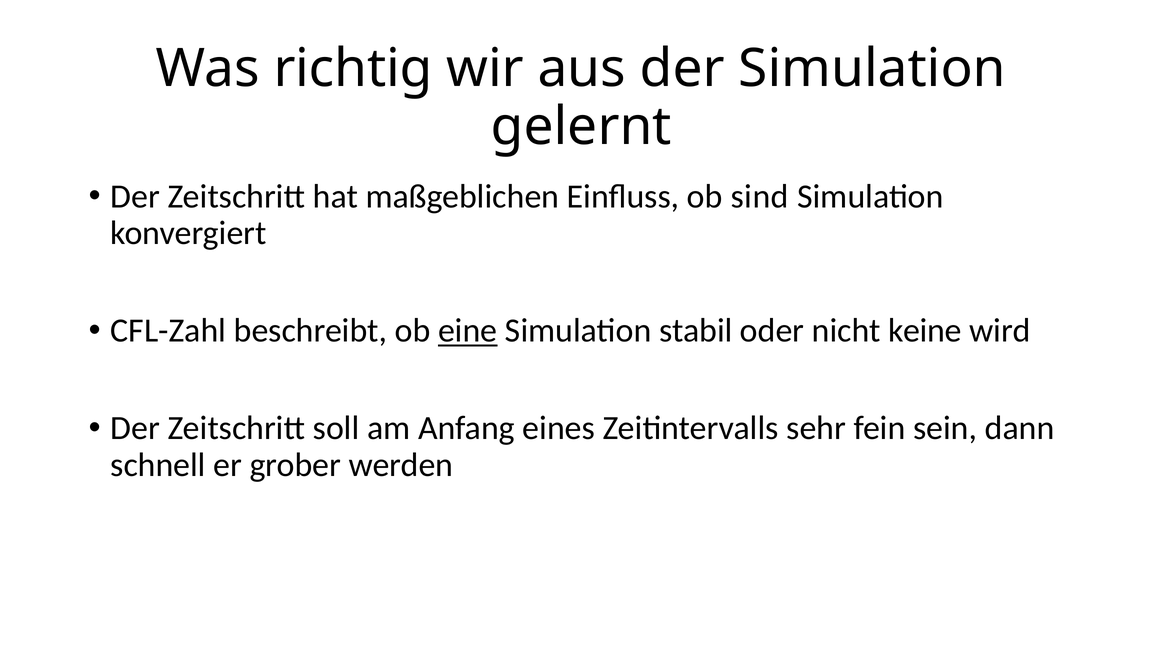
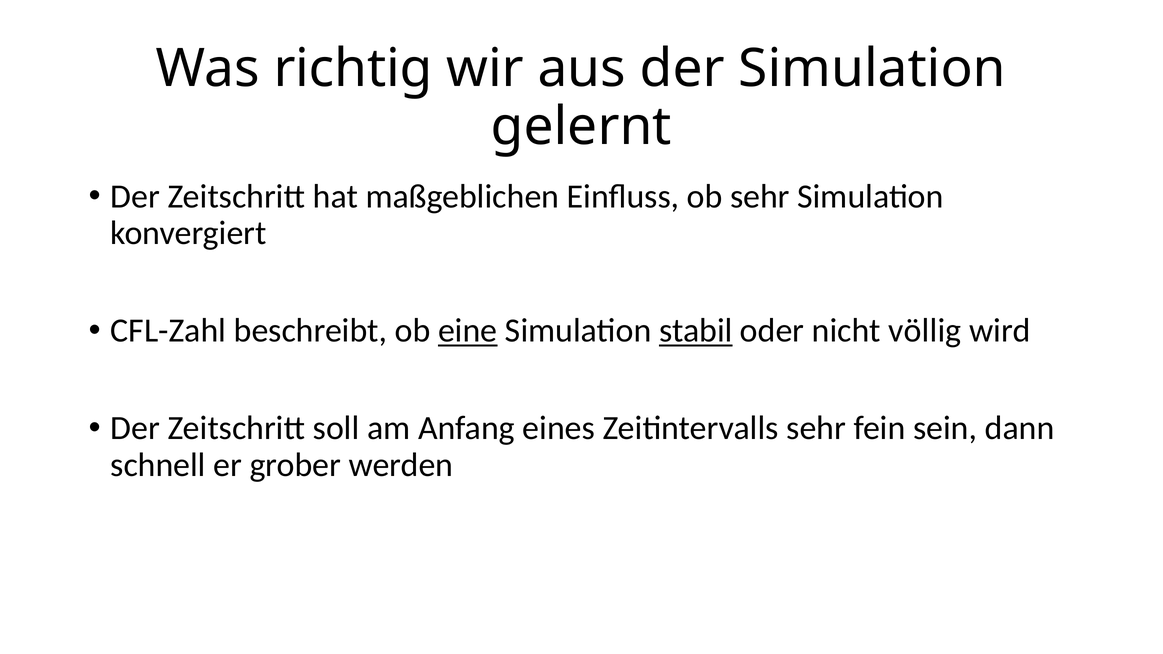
ob sind: sind -> sehr (760, 197)
stabil underline: none -> present (696, 331)
keine: keine -> völlig (925, 331)
